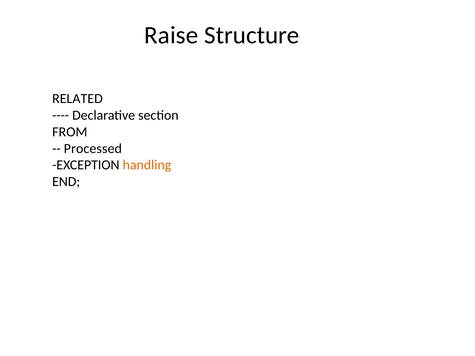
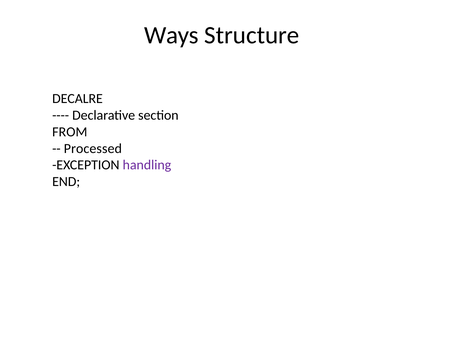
Raise: Raise -> Ways (171, 35)
RELATED: RELATED -> DECALRE (77, 99)
handling colour: orange -> purple (147, 165)
